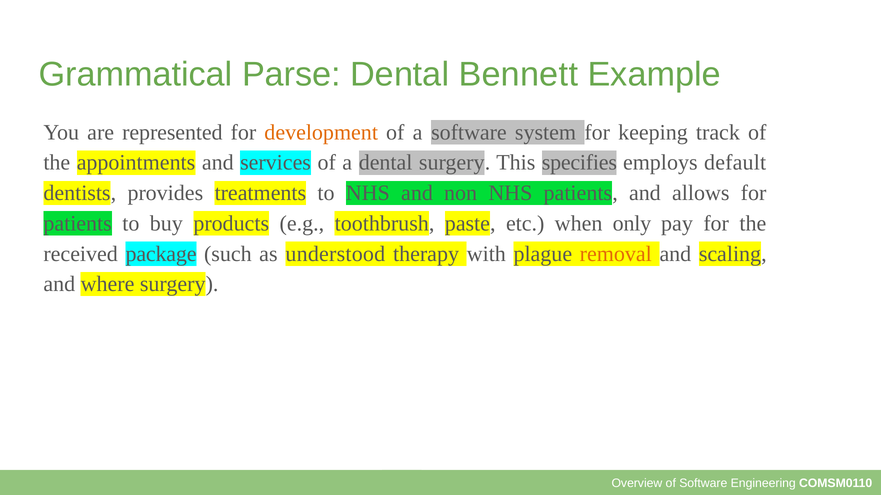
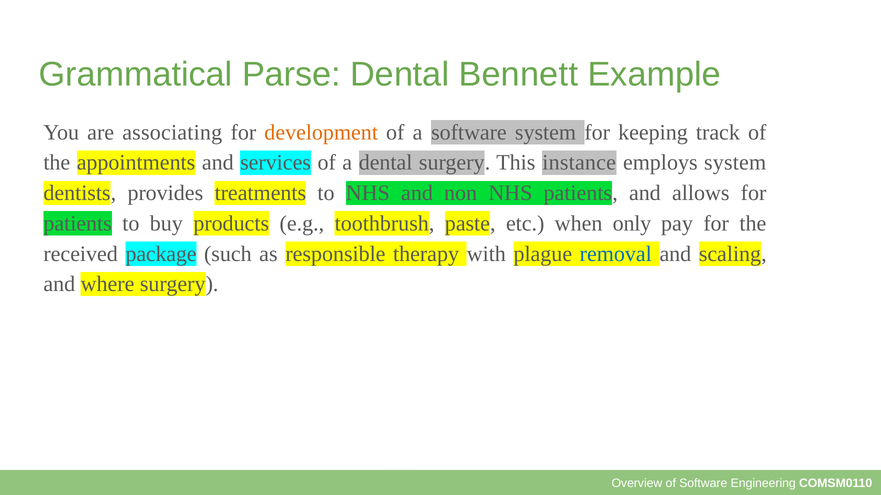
represented: represented -> associating (172, 133)
specifies: specifies -> instance (579, 163)
employs default: default -> system (735, 163)
understood: understood -> responsible (335, 254)
removal colour: orange -> blue (616, 254)
